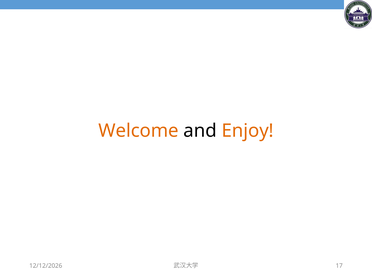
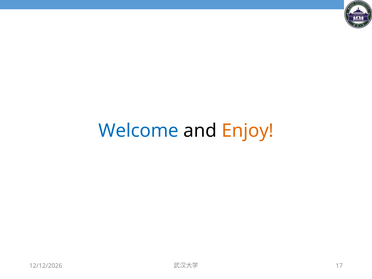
Welcome colour: orange -> blue (139, 131)
